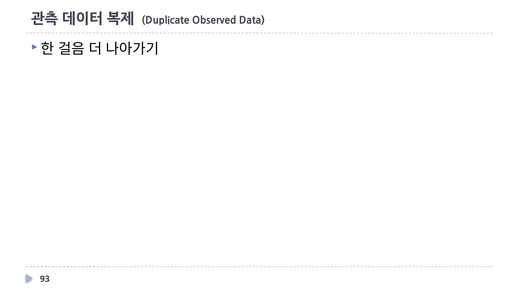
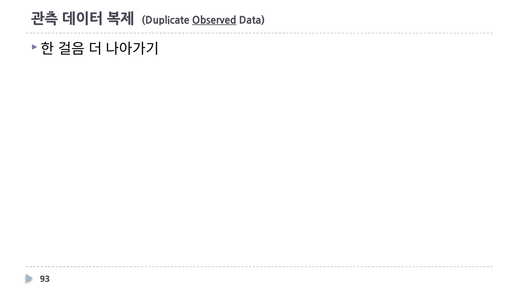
Observed underline: none -> present (214, 20)
